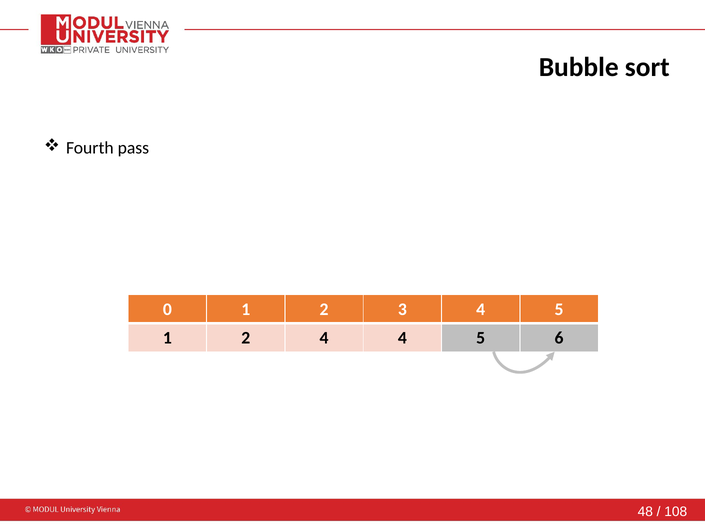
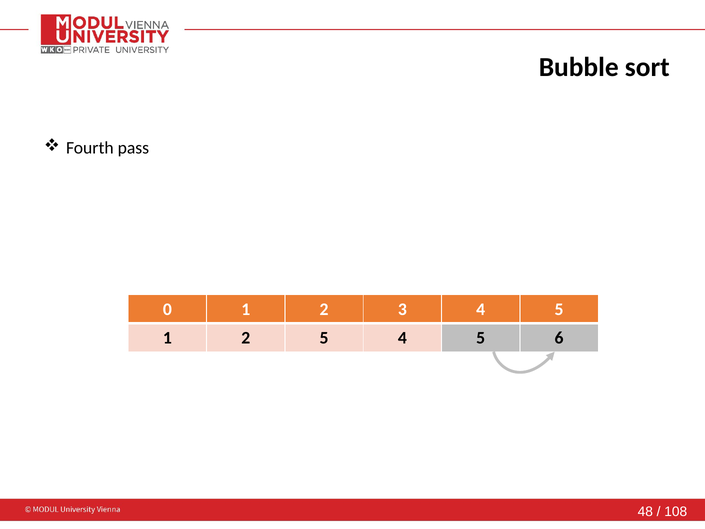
2 4: 4 -> 5 (324, 338)
